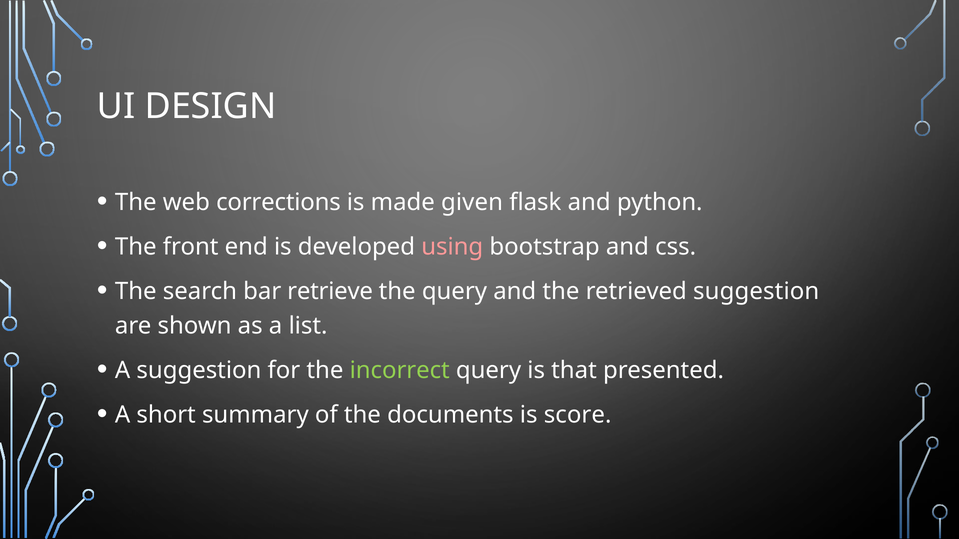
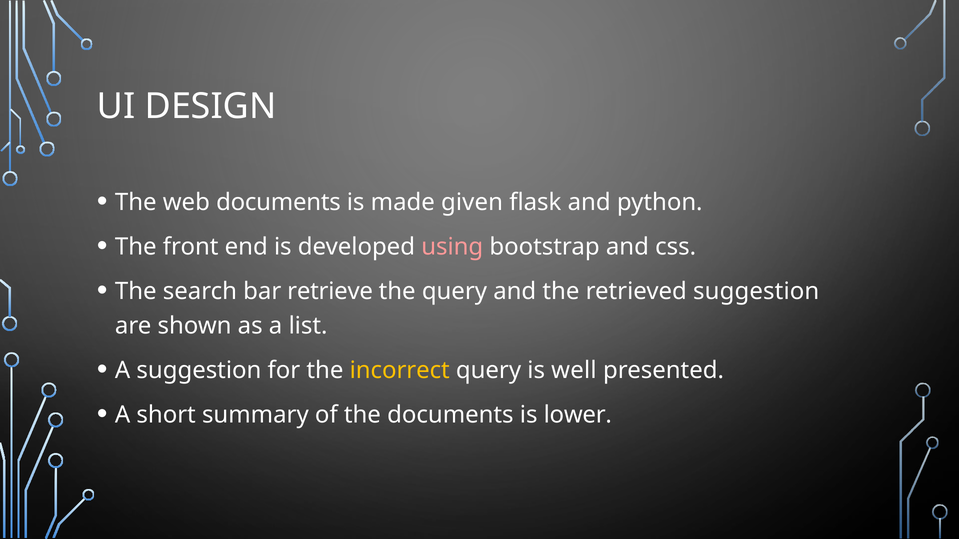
web corrections: corrections -> documents (278, 202)
incorrect colour: light green -> yellow (400, 370)
that: that -> well (574, 370)
score: score -> lower (578, 415)
